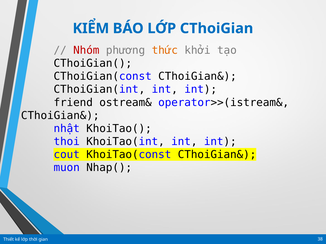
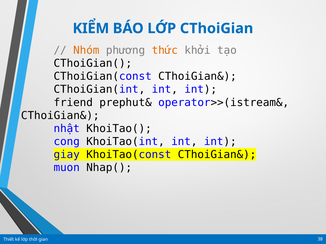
Nhóm colour: red -> orange (86, 50)
ostream&: ostream& -> prephut& (126, 103)
thoi: thoi -> cong (67, 142)
cout: cout -> giay (67, 155)
